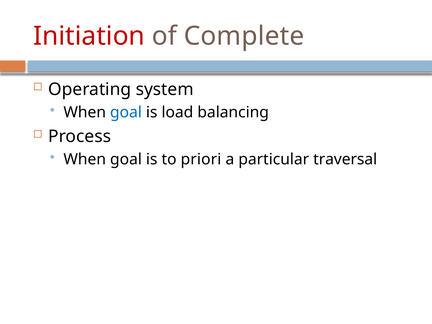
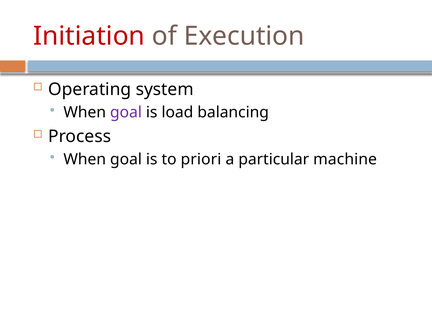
Complete: Complete -> Execution (244, 36)
goal colour: blue -> purple (126, 112)
traversal: traversal -> machine (345, 159)
